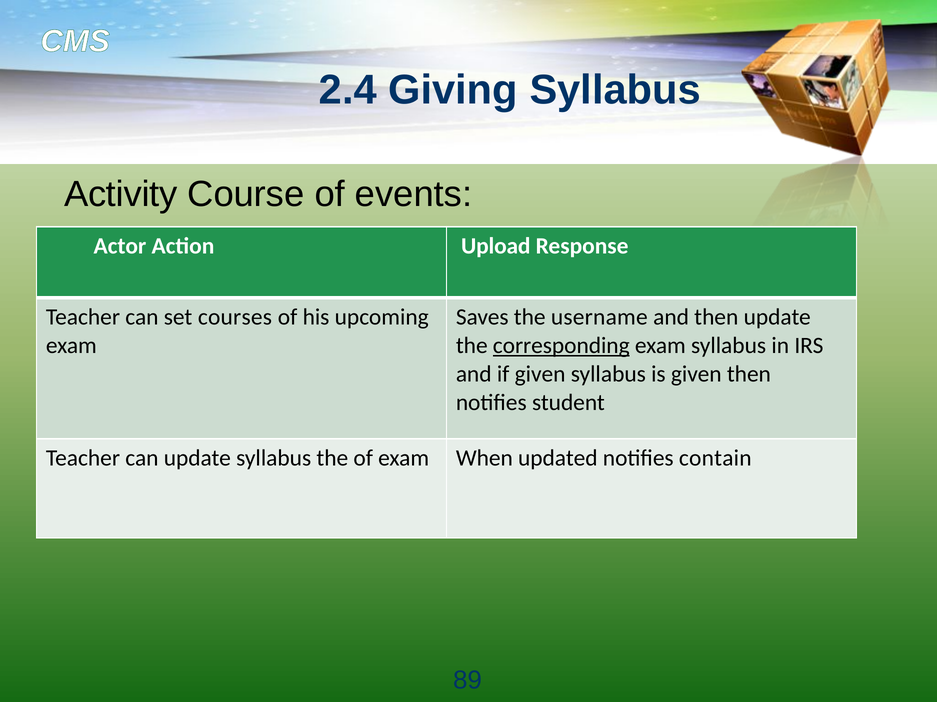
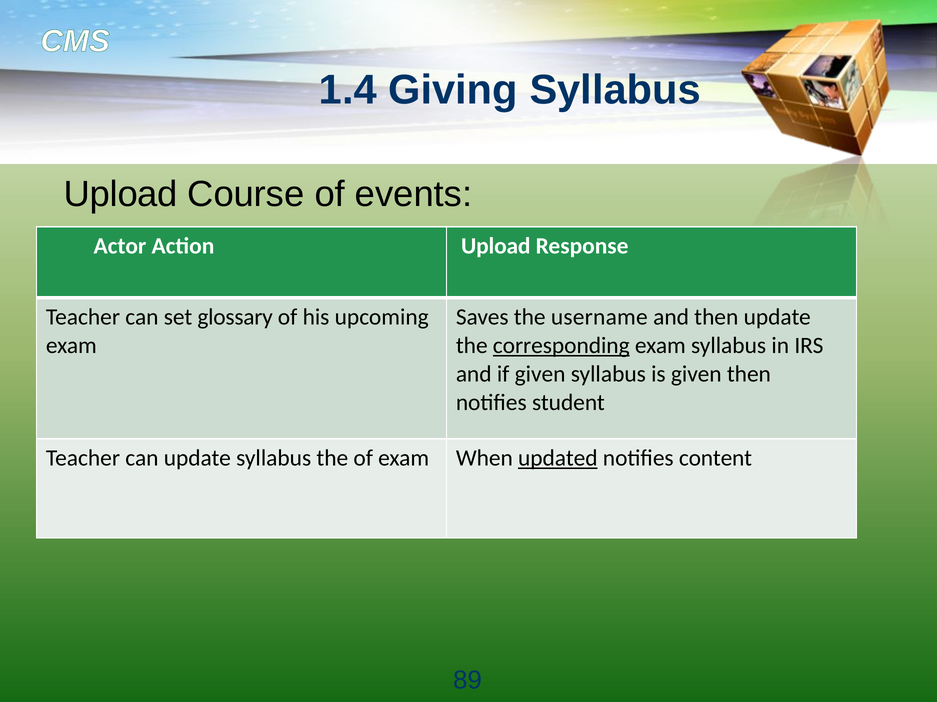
2.4: 2.4 -> 1.4 (348, 90)
Activity: Activity -> Upload (121, 194)
courses: courses -> glossary (235, 317)
updated underline: none -> present (558, 458)
contain: contain -> content (716, 458)
